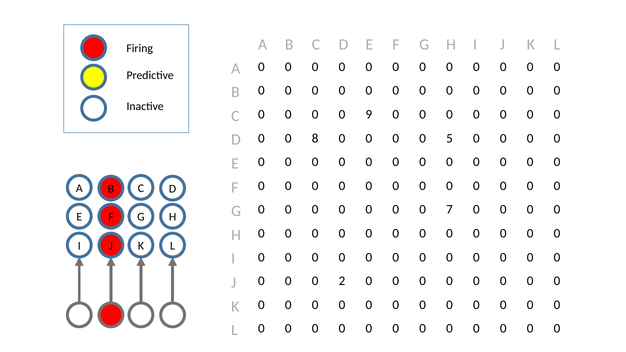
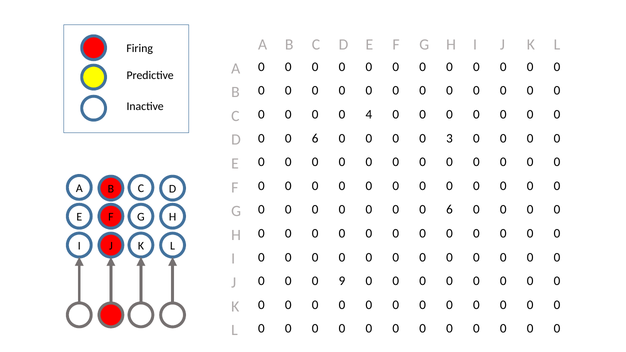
9: 9 -> 4 (369, 114)
D 0 0 8: 8 -> 6 (315, 138)
5: 5 -> 3 (450, 138)
0 0 0 7: 7 -> 6 (450, 210)
2: 2 -> 9 (342, 281)
